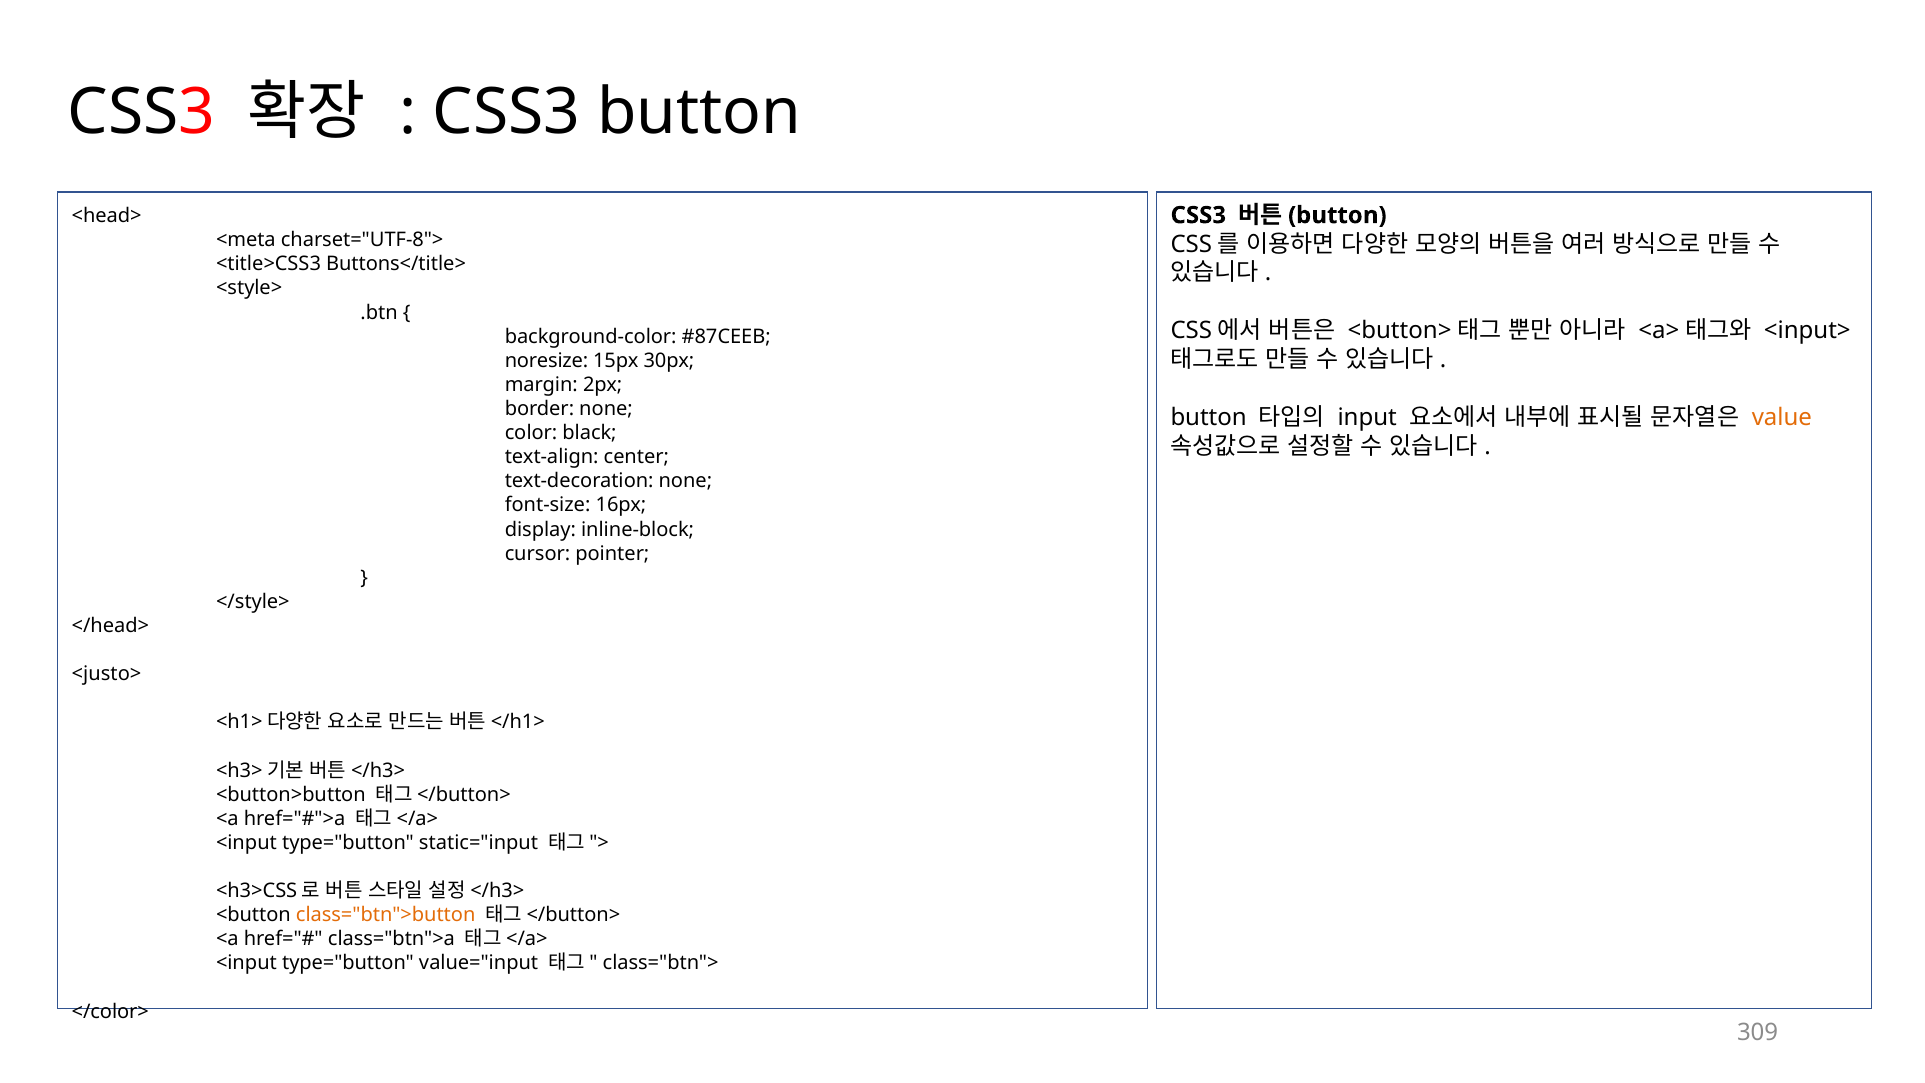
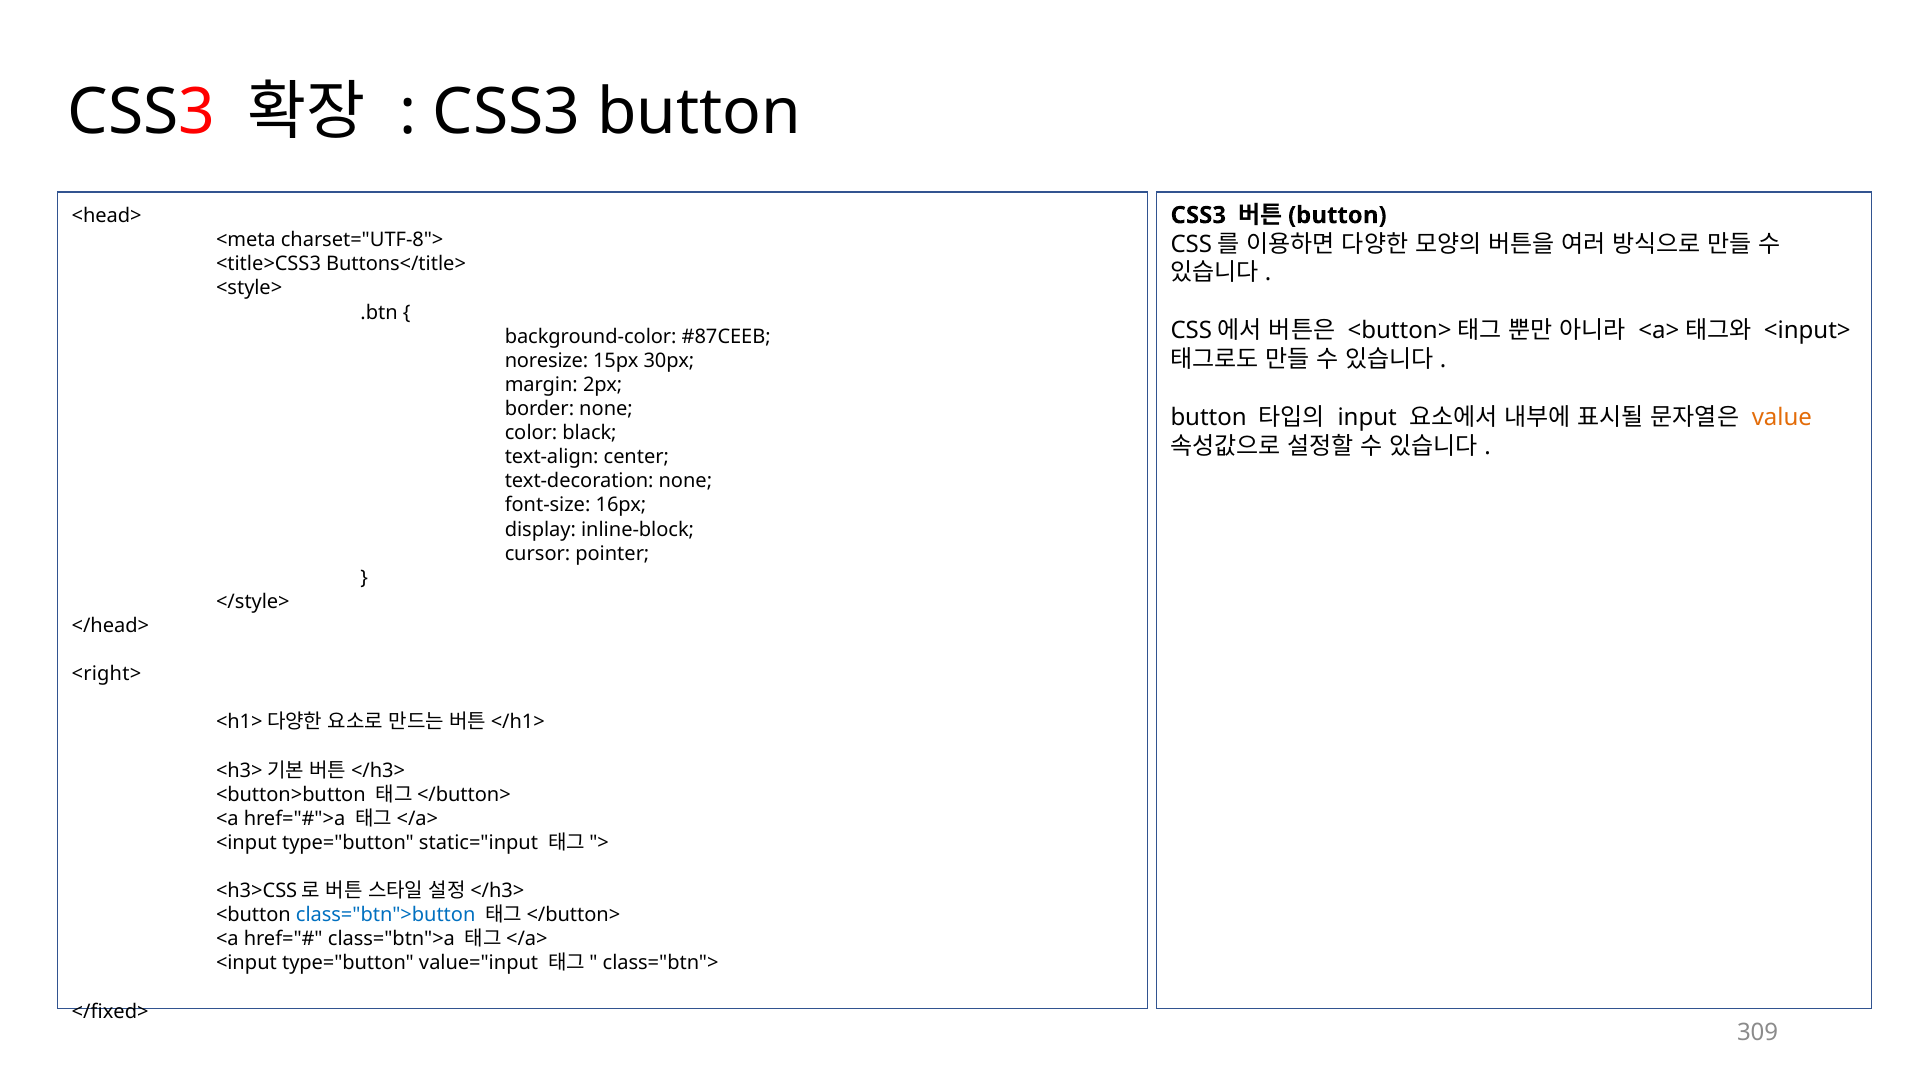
<justo>: <justo> -> <right> (106, 674)
class="btn">button colour: orange -> blue (386, 915)
</color>: </color> -> </fixed> (110, 1011)
